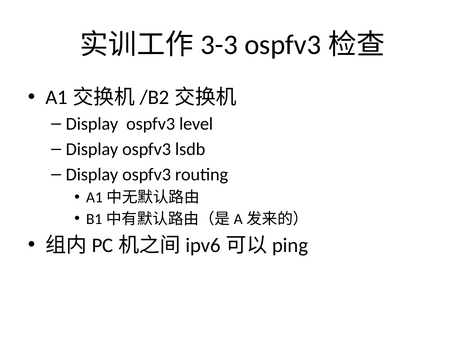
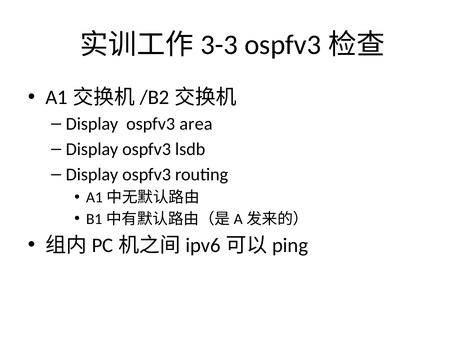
level: level -> area (196, 124)
